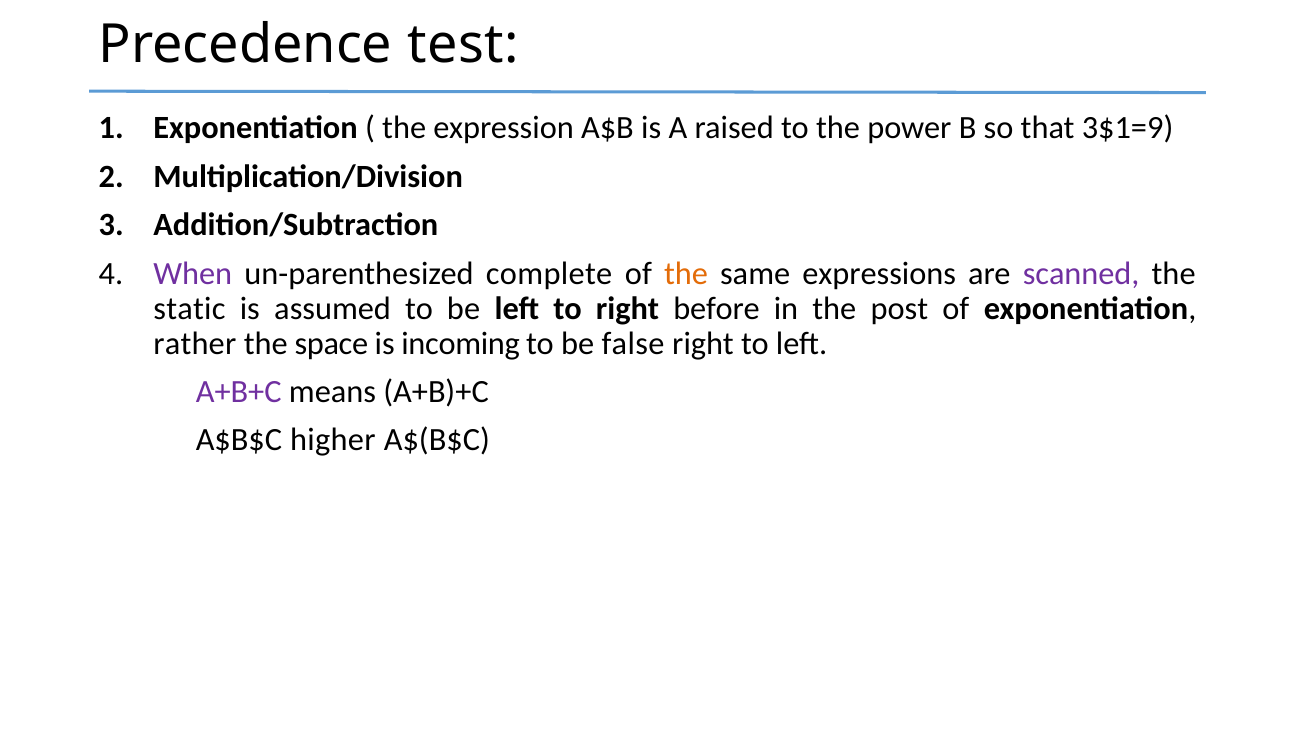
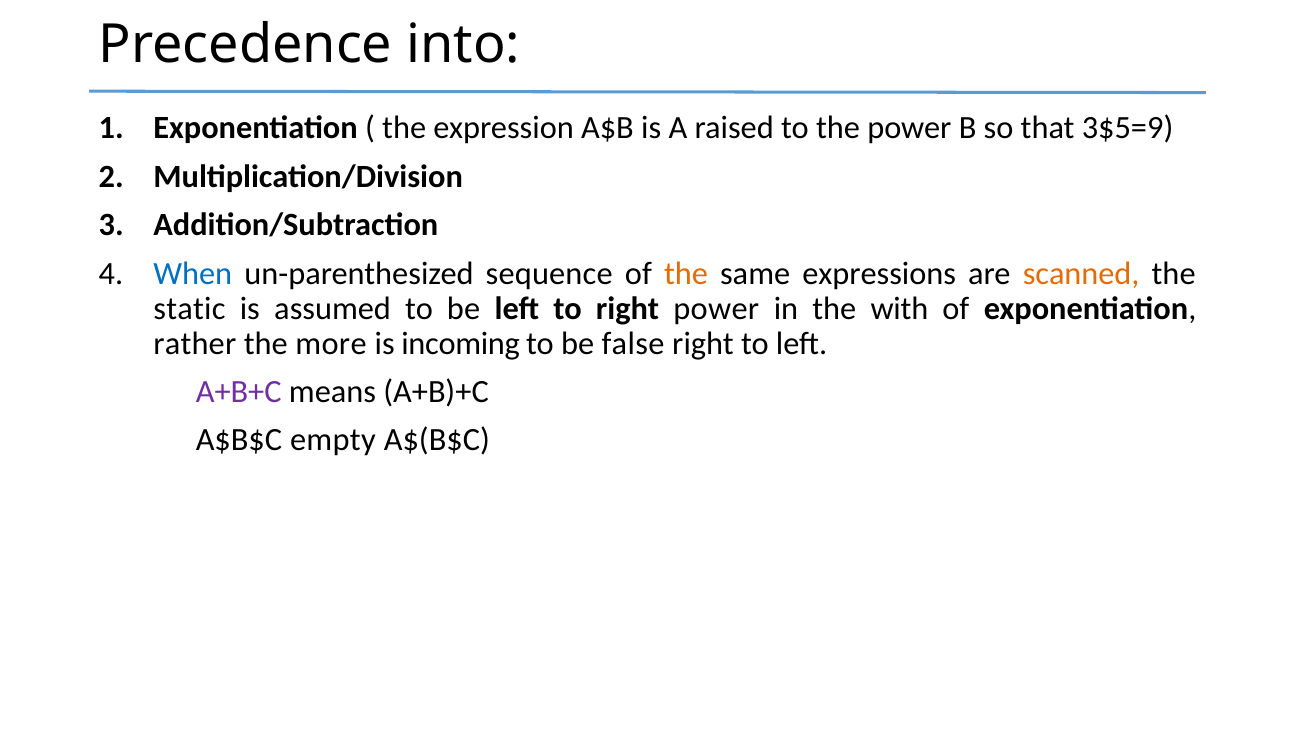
test: test -> into (463, 45)
3$1=9: 3$1=9 -> 3$5=9 (1128, 128)
When colour: purple -> blue (193, 273)
complete: complete -> sequence (549, 273)
scanned colour: purple -> orange (1081, 273)
right before: before -> power (716, 308)
post: post -> with (899, 308)
space: space -> more (331, 343)
higher: higher -> empty (333, 440)
